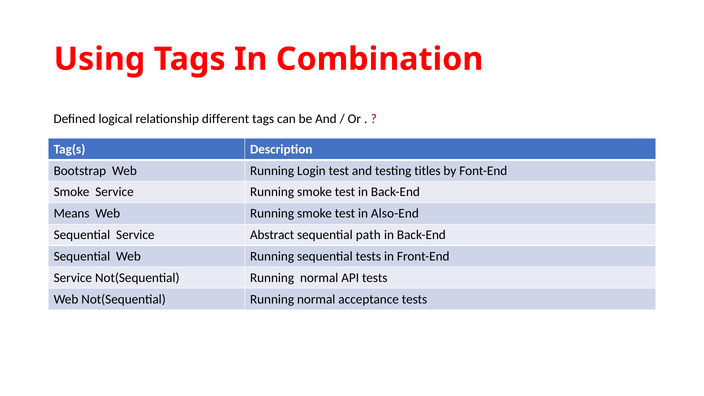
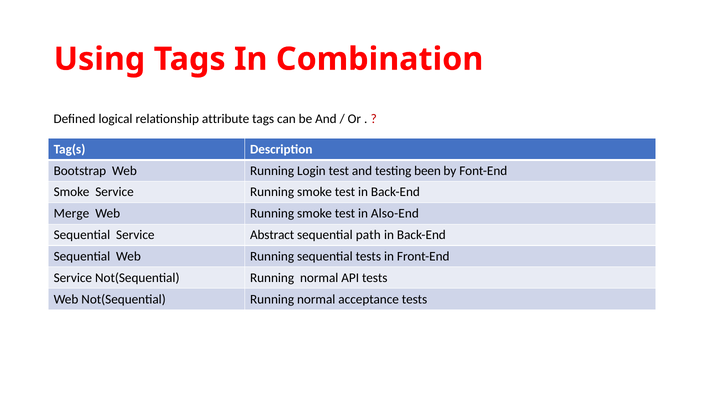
different: different -> attribute (226, 119)
titles: titles -> been (428, 171)
Means: Means -> Merge (71, 214)
